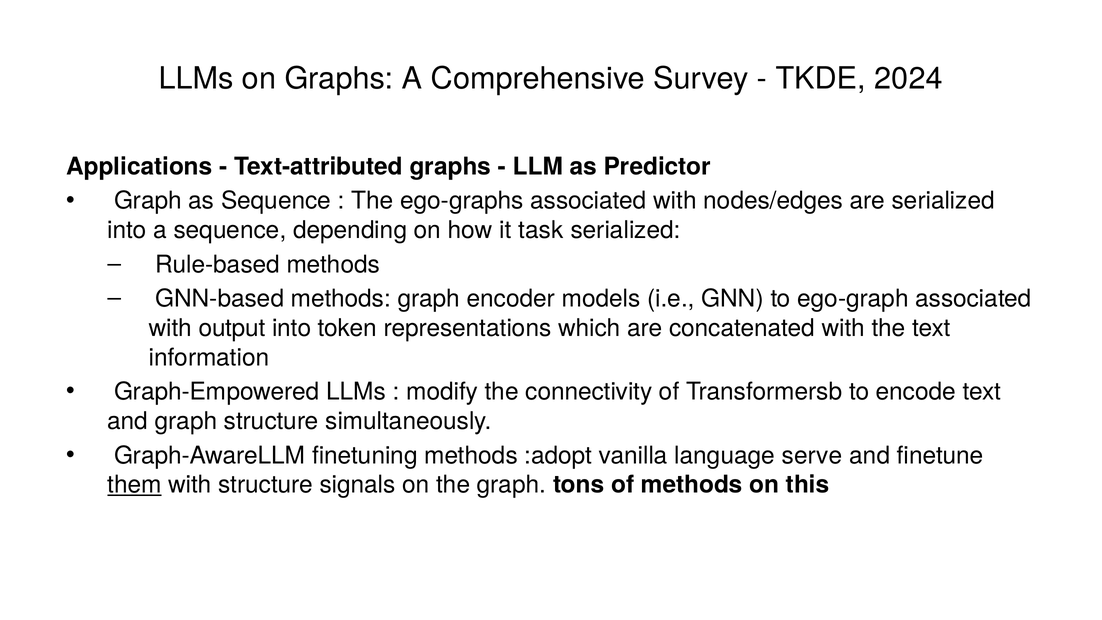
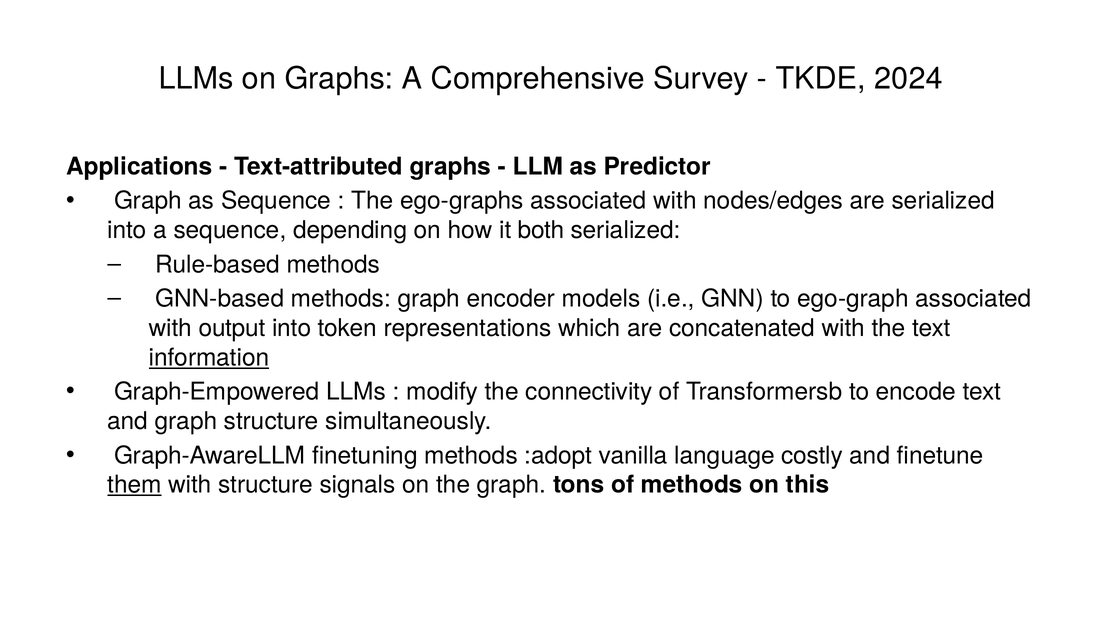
task: task -> both (541, 230)
information underline: none -> present (209, 357)
serve: serve -> costly (812, 455)
